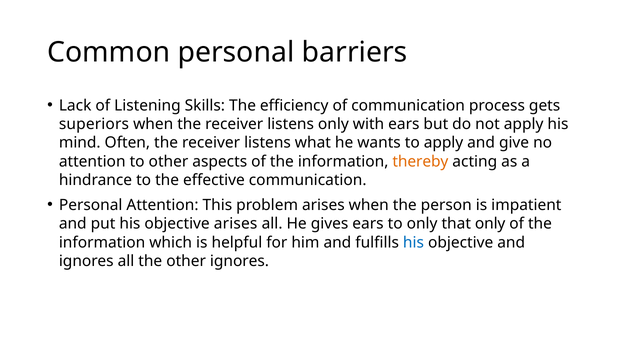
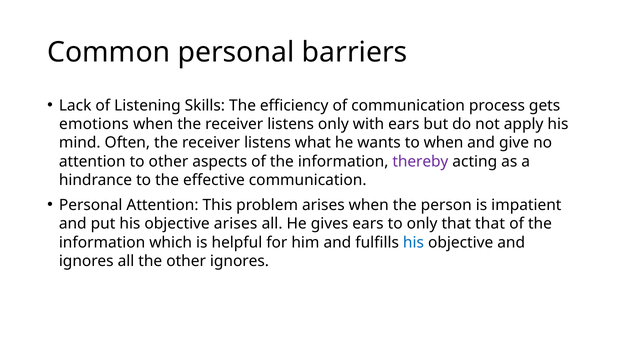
superiors: superiors -> emotions (94, 124)
to apply: apply -> when (444, 143)
thereby colour: orange -> purple (420, 161)
that only: only -> that (490, 224)
